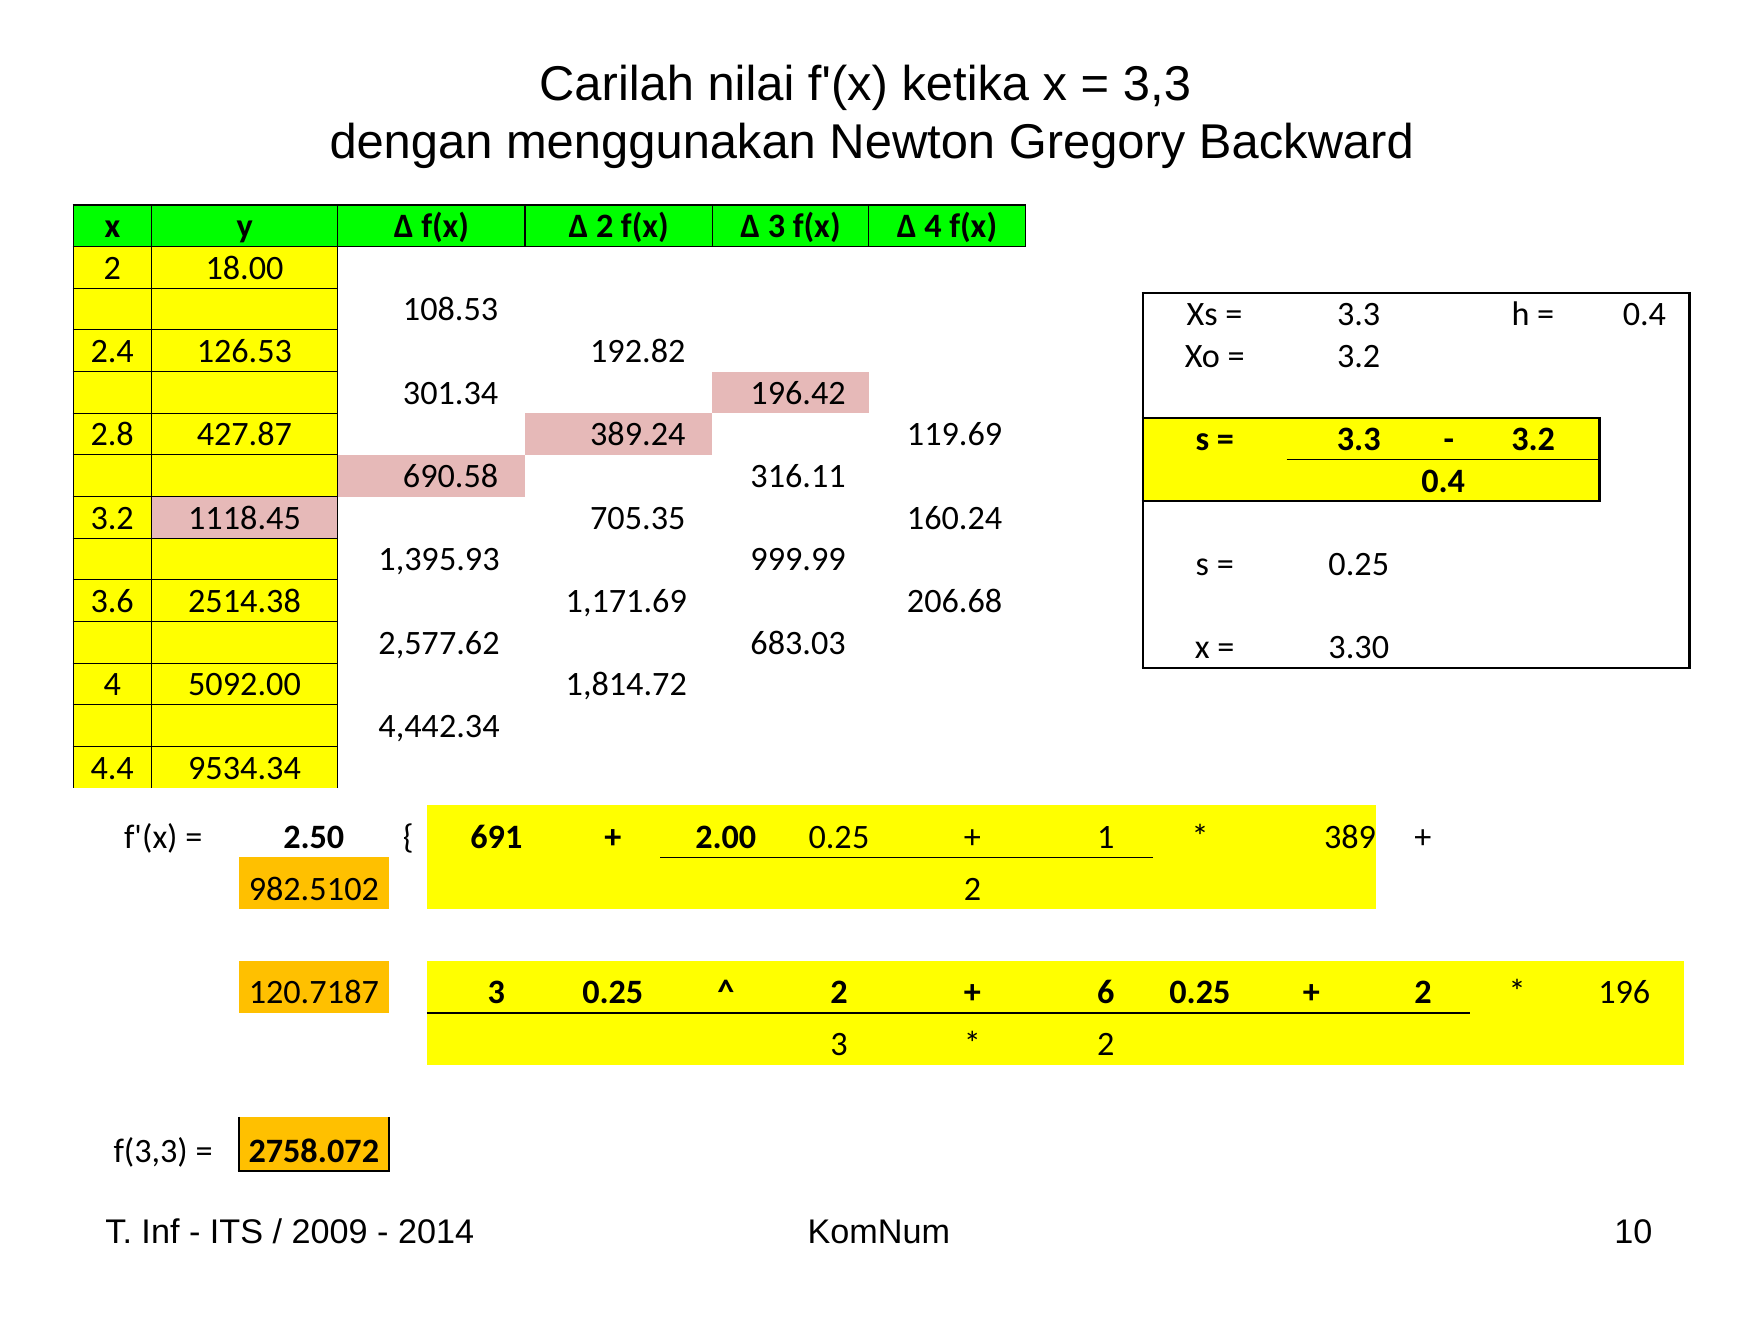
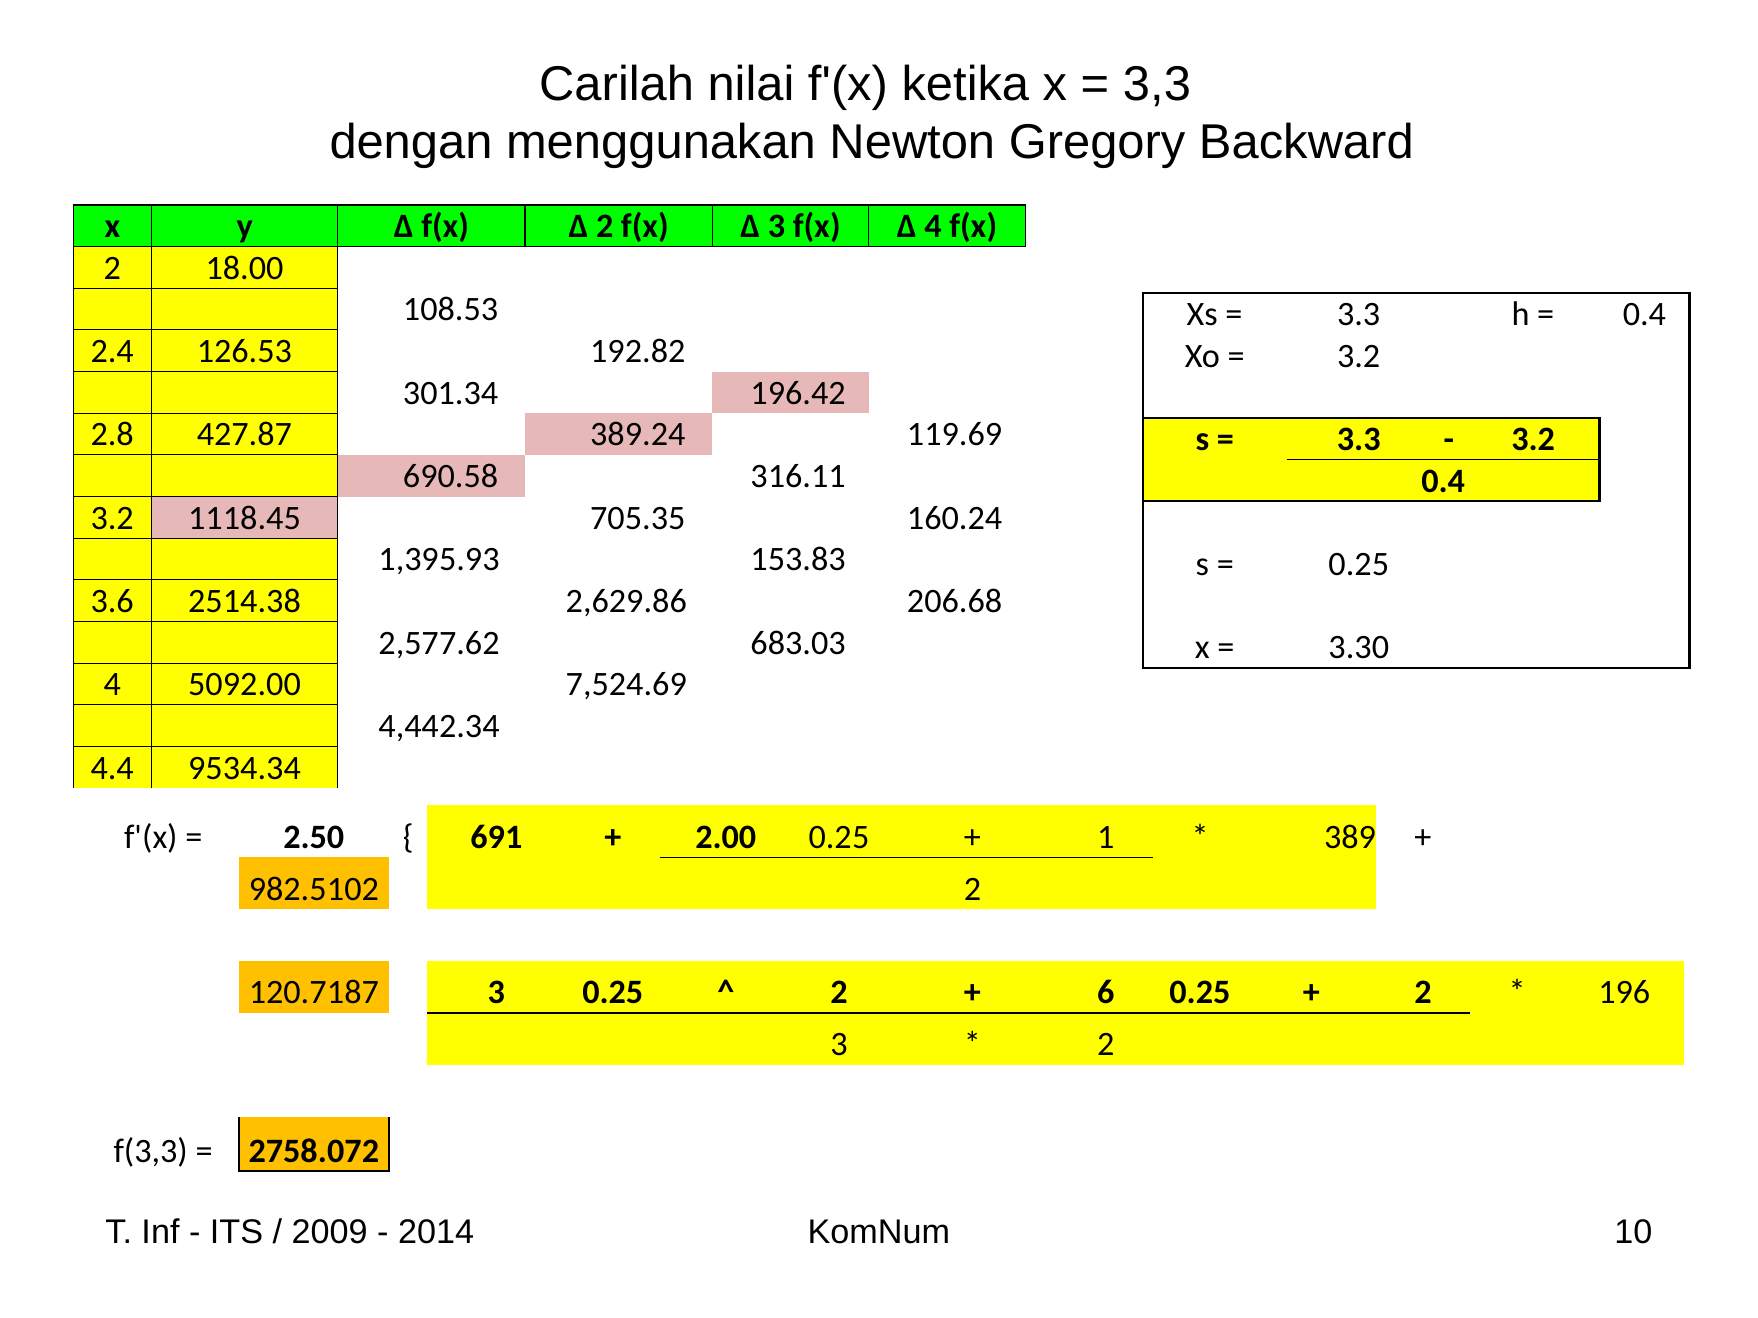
999.99: 999.99 -> 153.83 (798, 560)
1,171.69: 1,171.69 -> 2,629.86 (626, 601)
1,814.72: 1,814.72 -> 7,524.69 (626, 685)
